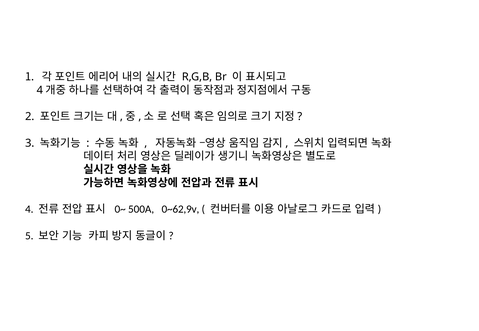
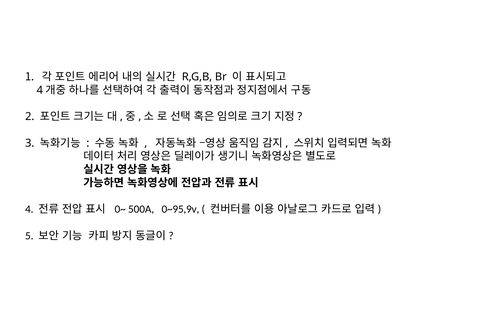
0~62,9v: 0~62,9v -> 0~95,9v (180, 210)
